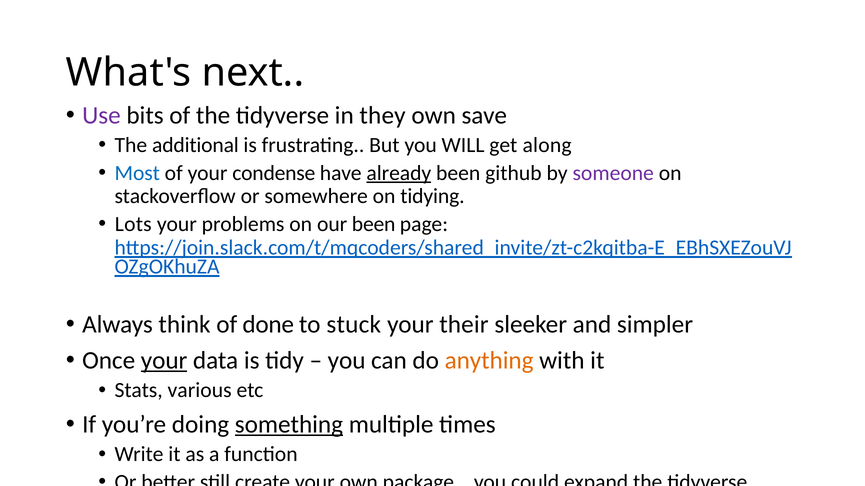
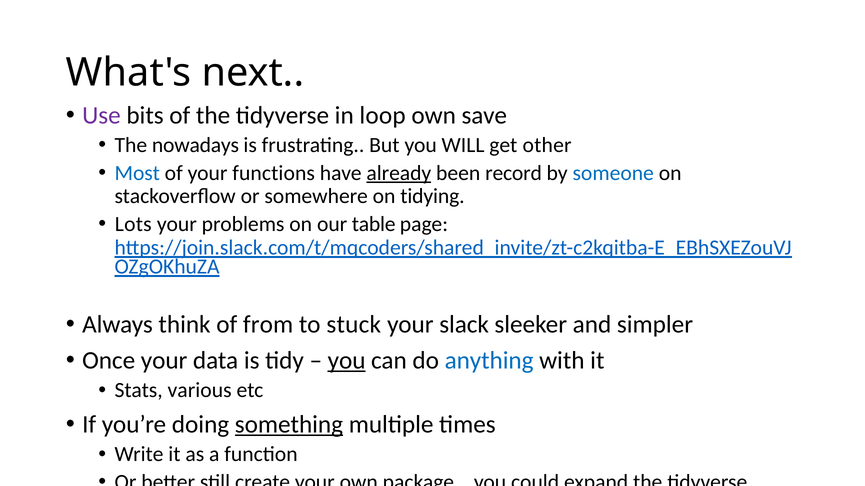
they: they -> loop (383, 116)
additional: additional -> nowadays (195, 145)
along: along -> other (547, 145)
condense: condense -> functions (274, 173)
github: github -> record (514, 173)
someone colour: purple -> blue (613, 173)
our been: been -> table (374, 224)
done: done -> from (268, 325)
their: their -> slack (464, 325)
your underline: present -> none (164, 361)
you underline: none -> present (347, 361)
anything colour: orange -> blue (489, 361)
